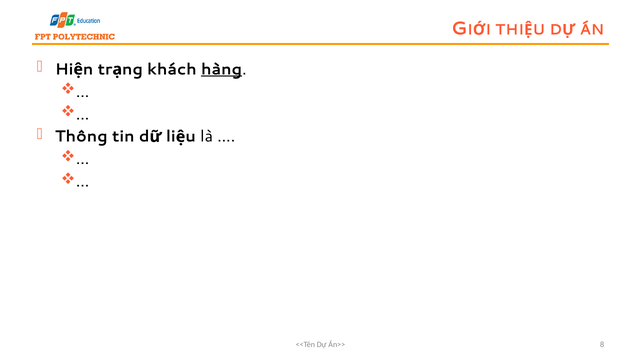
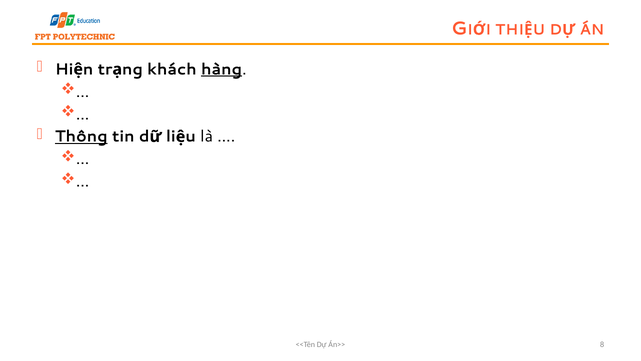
Thông underline: none -> present (81, 137)
